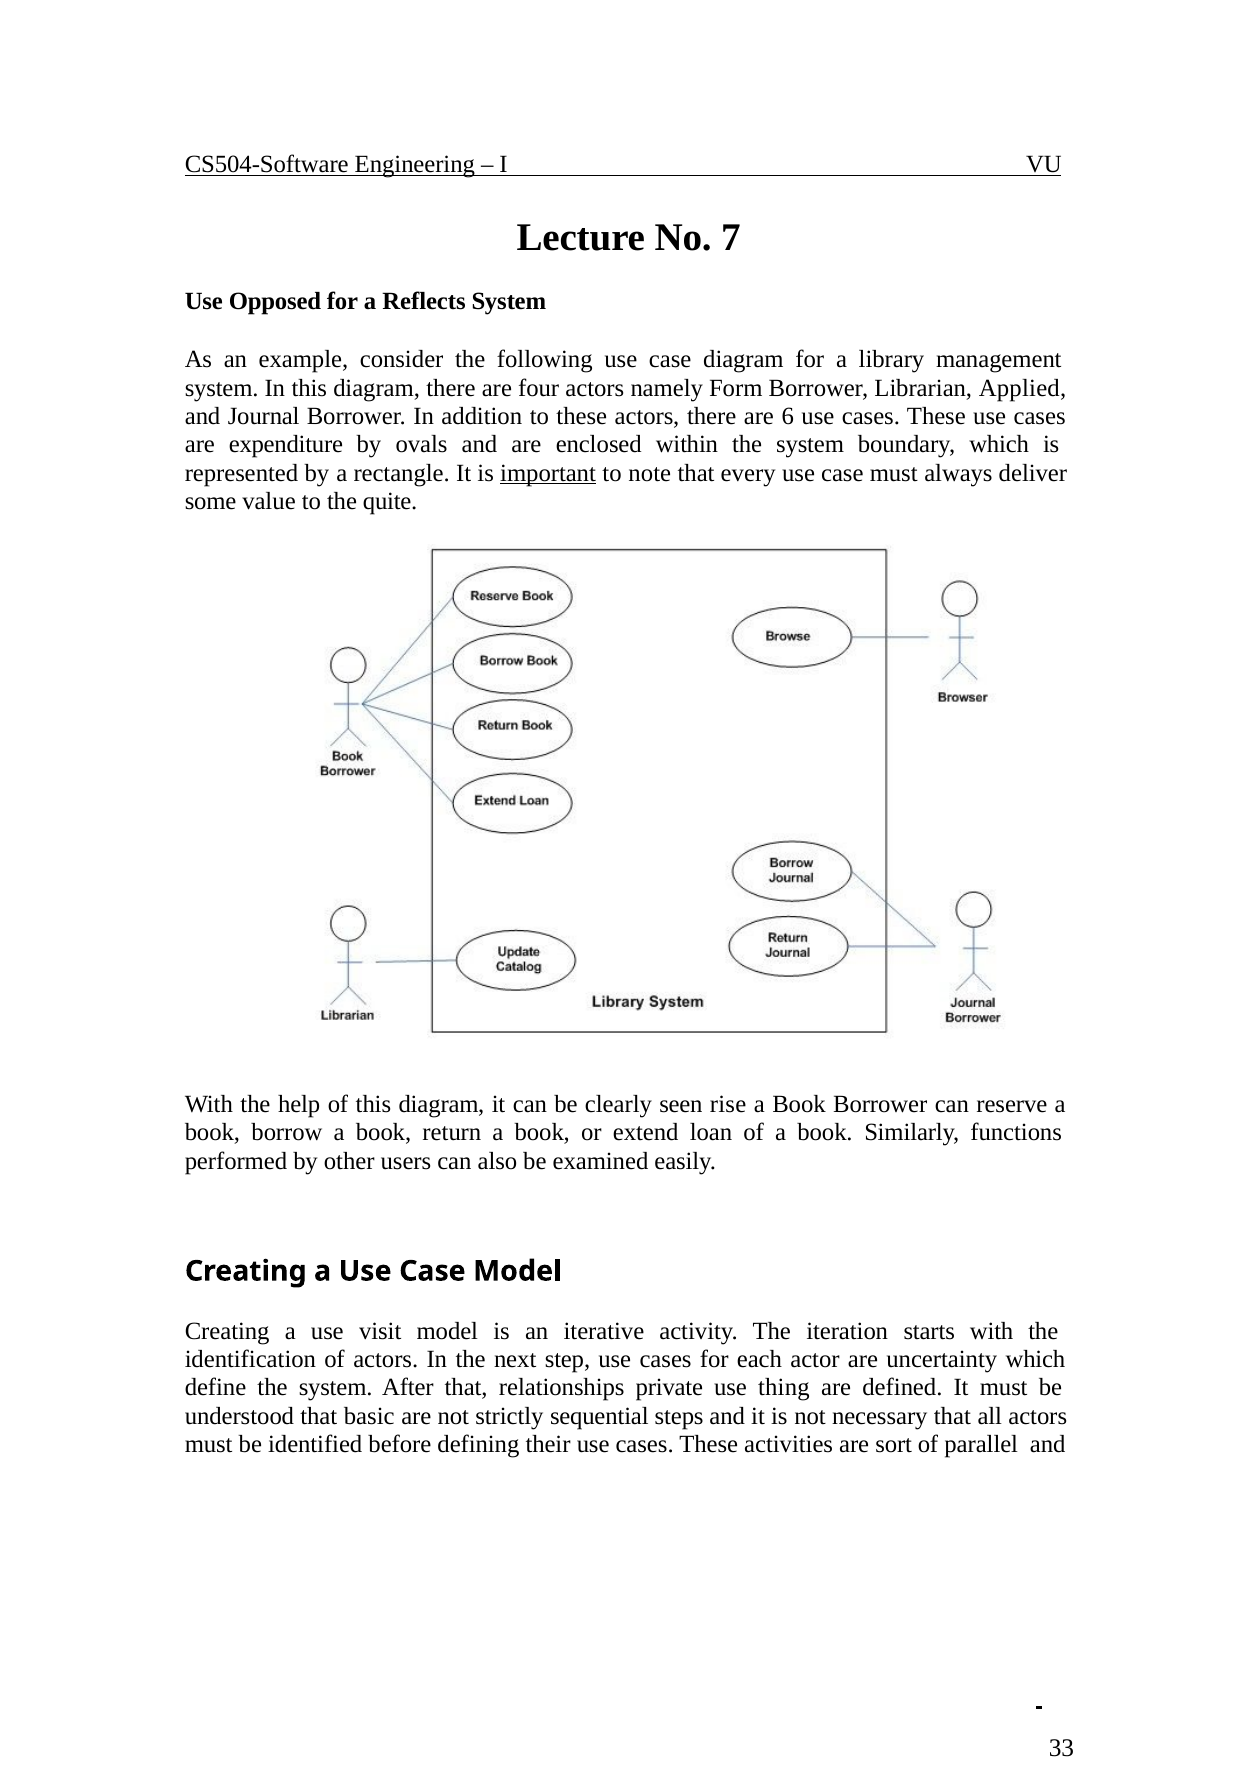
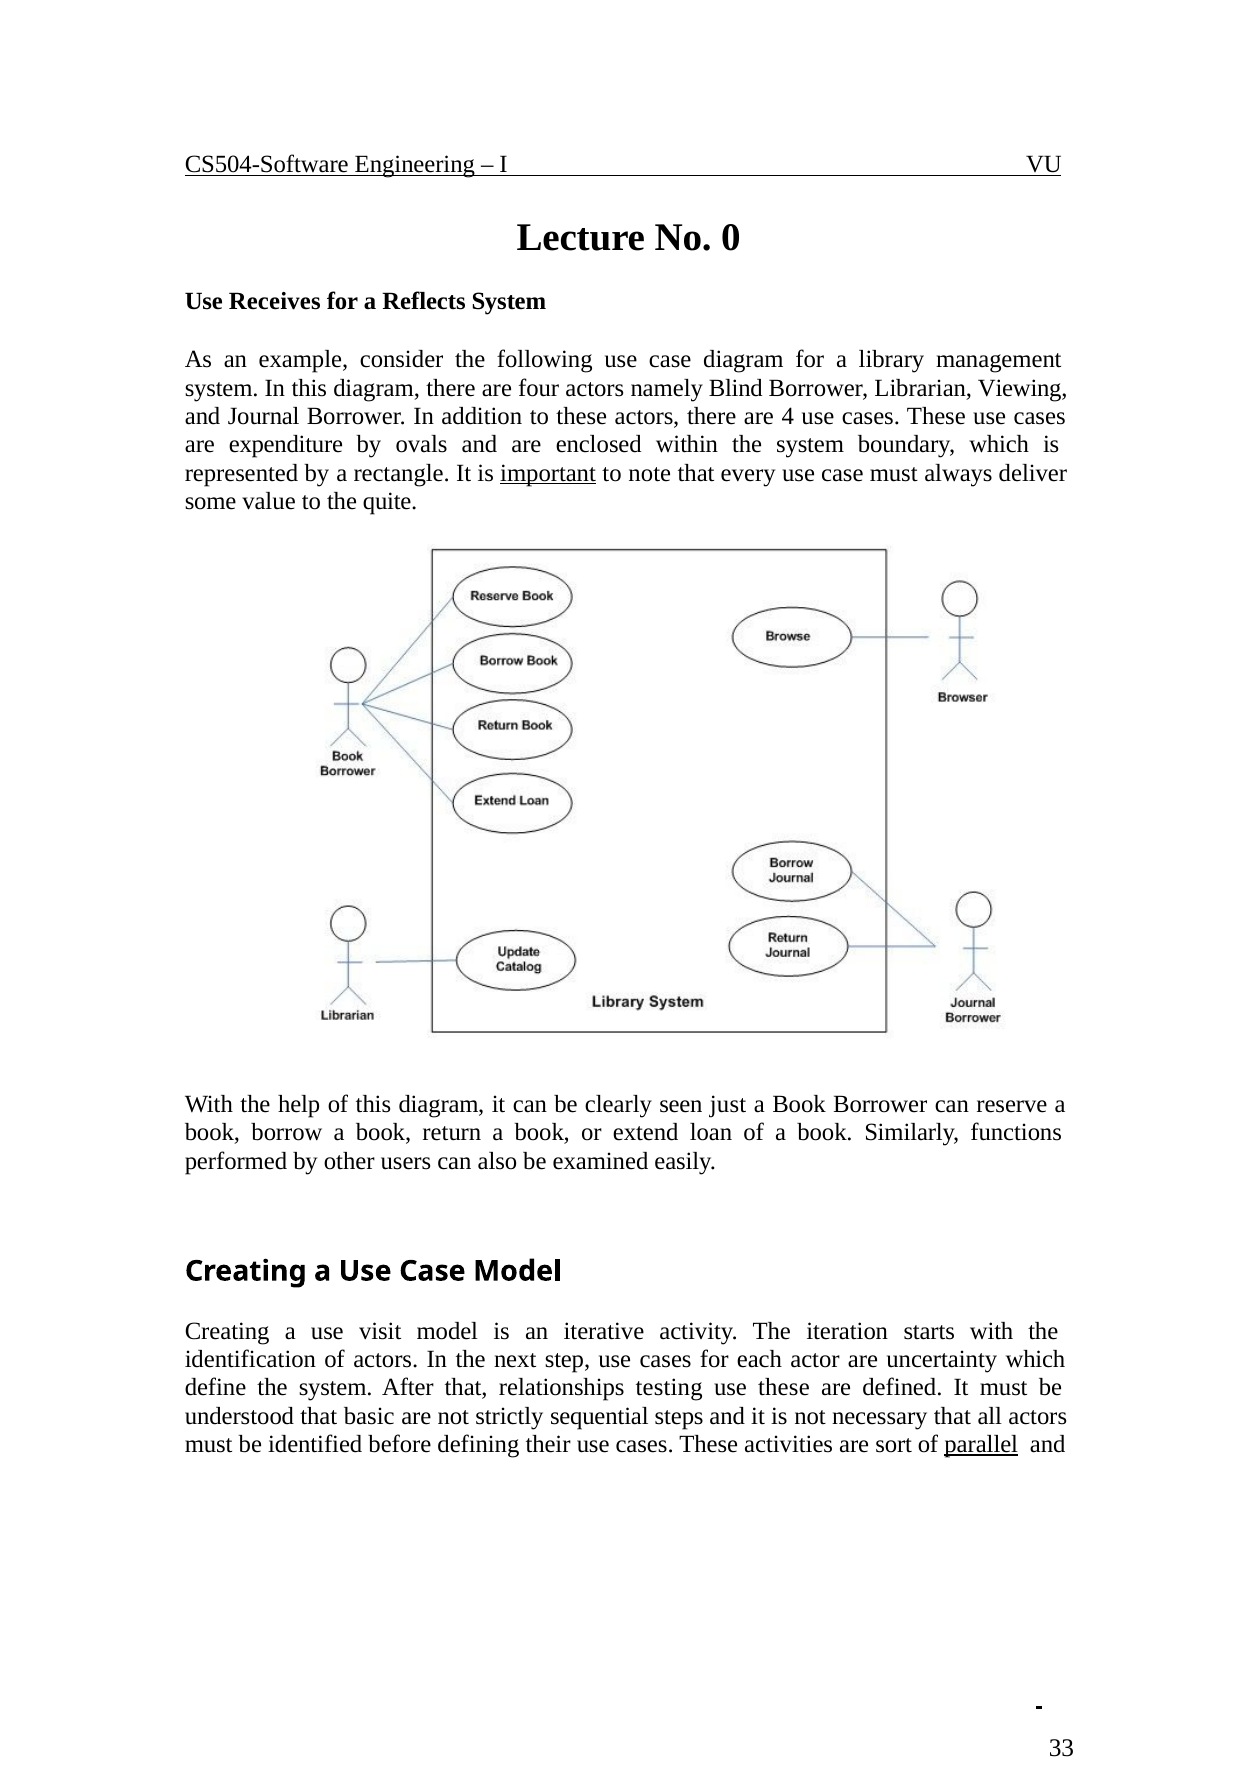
7: 7 -> 0 (731, 238)
Opposed: Opposed -> Receives (275, 302)
Form: Form -> Blind (736, 388)
Applied: Applied -> Viewing (1023, 388)
6: 6 -> 4 (788, 416)
rise: rise -> just (728, 1104)
private: private -> testing (669, 1388)
use thing: thing -> these (784, 1388)
parallel underline: none -> present (981, 1444)
